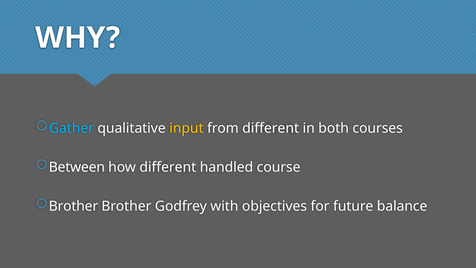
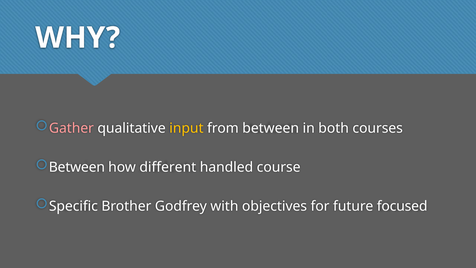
Gather colour: light blue -> pink (71, 128)
from different: different -> between (271, 128)
Brother: Brother -> Specific (73, 206)
balance: balance -> focused (402, 206)
